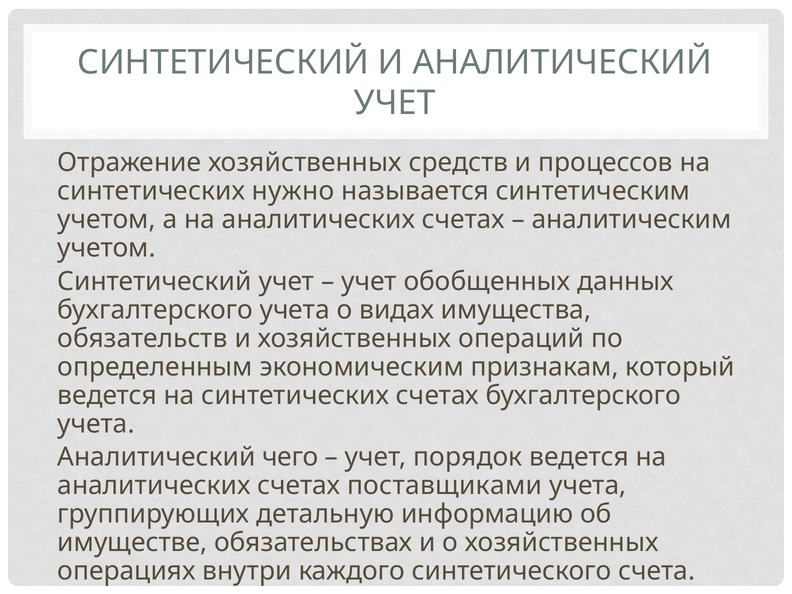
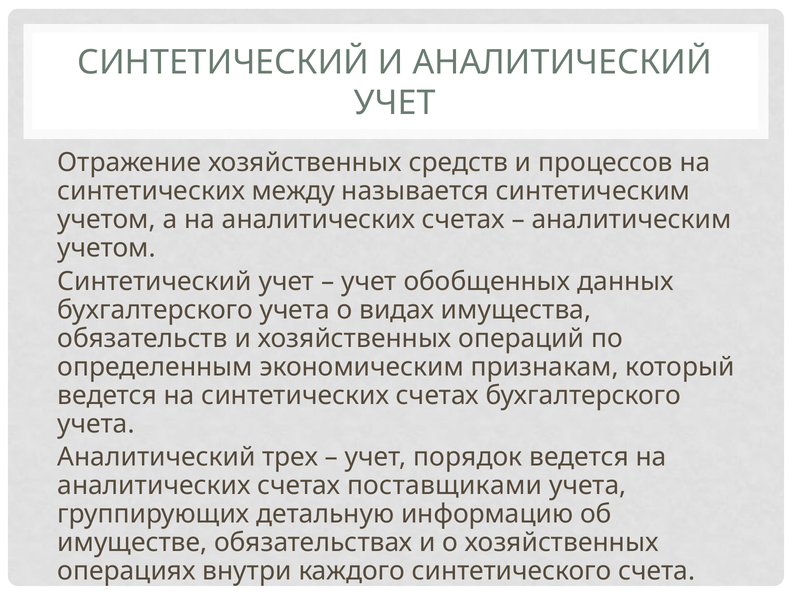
нужно: нужно -> между (293, 191)
чего: чего -> трех (290, 457)
